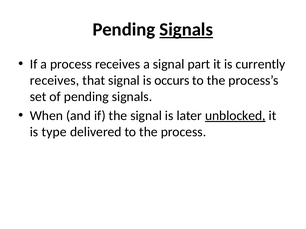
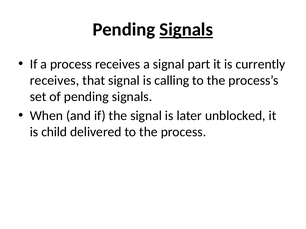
occurs: occurs -> calling (172, 81)
unblocked underline: present -> none (235, 116)
type: type -> child (54, 132)
